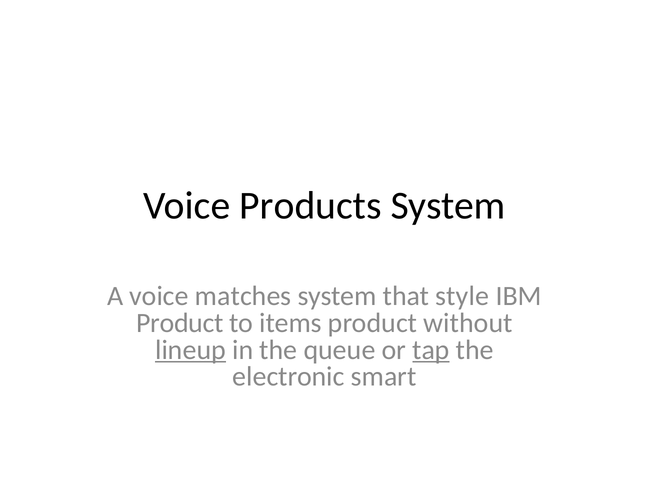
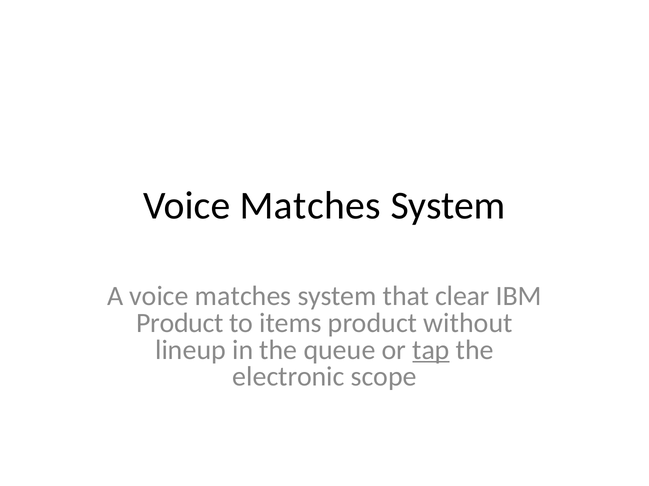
Products: Products -> Matches (310, 206)
style: style -> clear (463, 297)
lineup underline: present -> none (191, 350)
smart: smart -> scope (384, 377)
